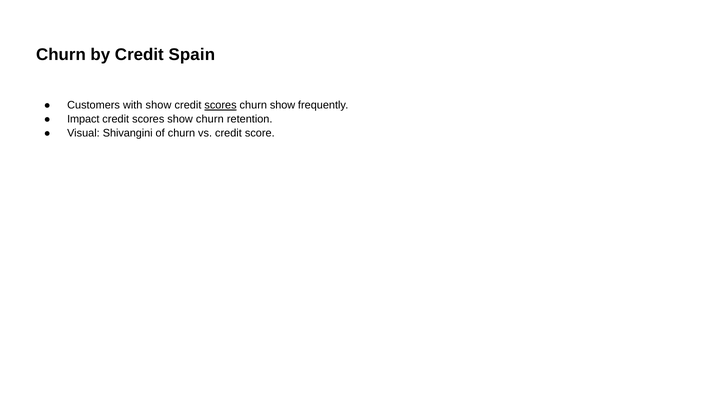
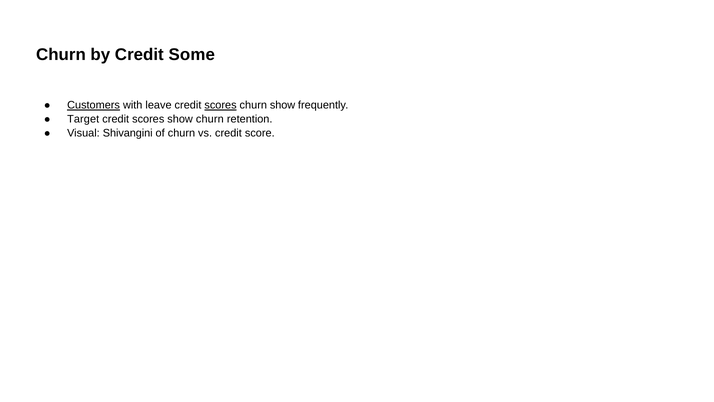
Spain: Spain -> Some (192, 54)
Customers underline: none -> present (94, 105)
with show: show -> leave (159, 105)
Impact: Impact -> Target (83, 119)
